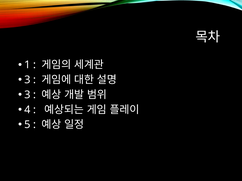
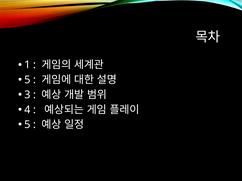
3: 3 -> 5 (27, 80)
